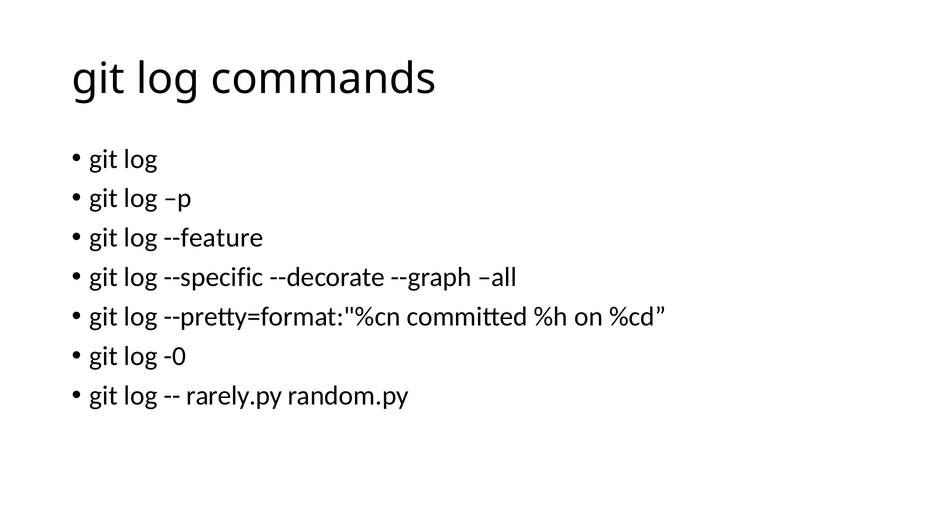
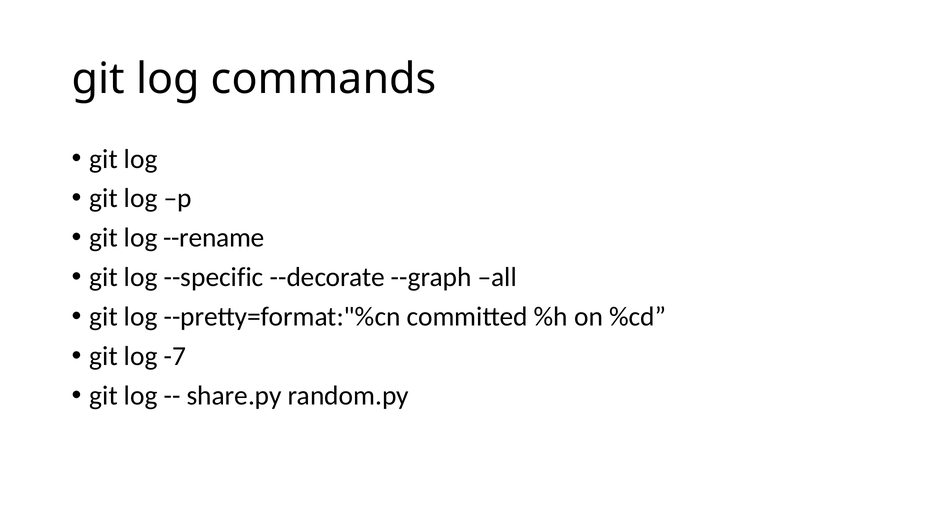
--feature: --feature -> --rename (214, 238)
-0: -0 -> -7 (175, 356)
rarely.py: rarely.py -> share.py (234, 396)
